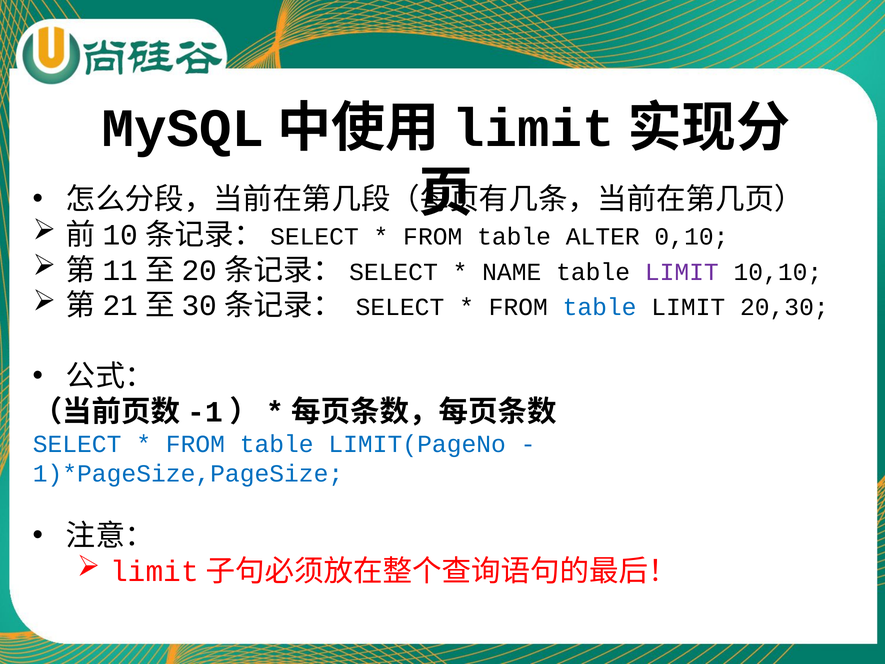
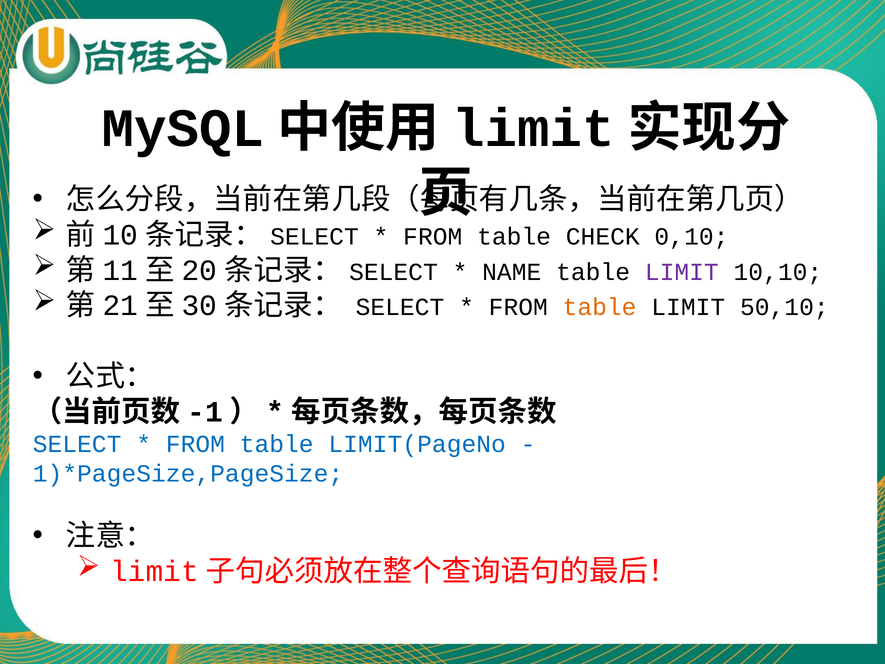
ALTER: ALTER -> CHECK (603, 236)
table colour: blue -> orange (600, 307)
20,30: 20,30 -> 50,10 (784, 307)
